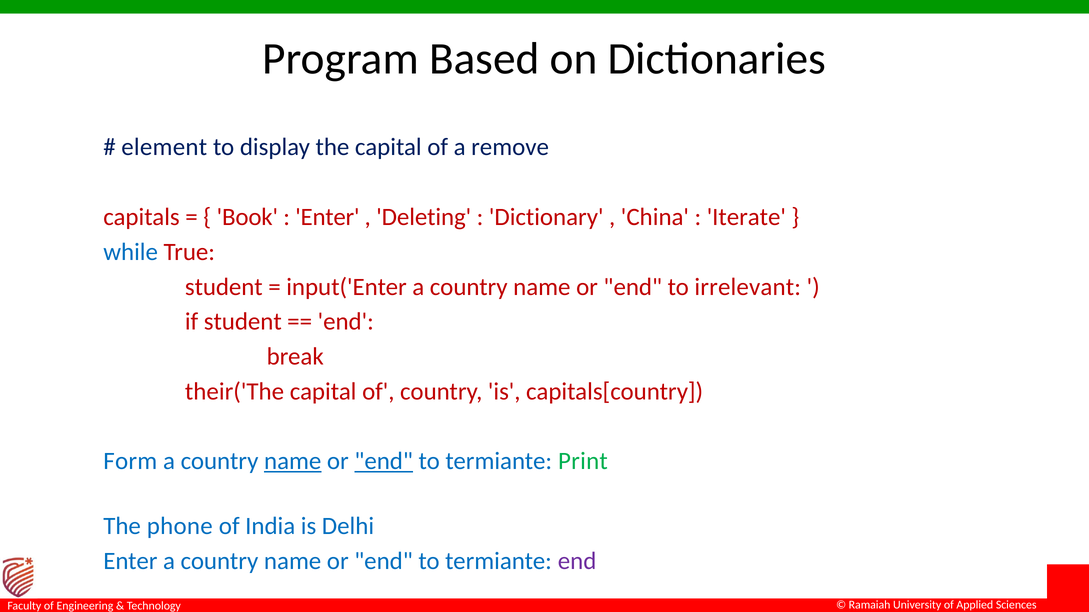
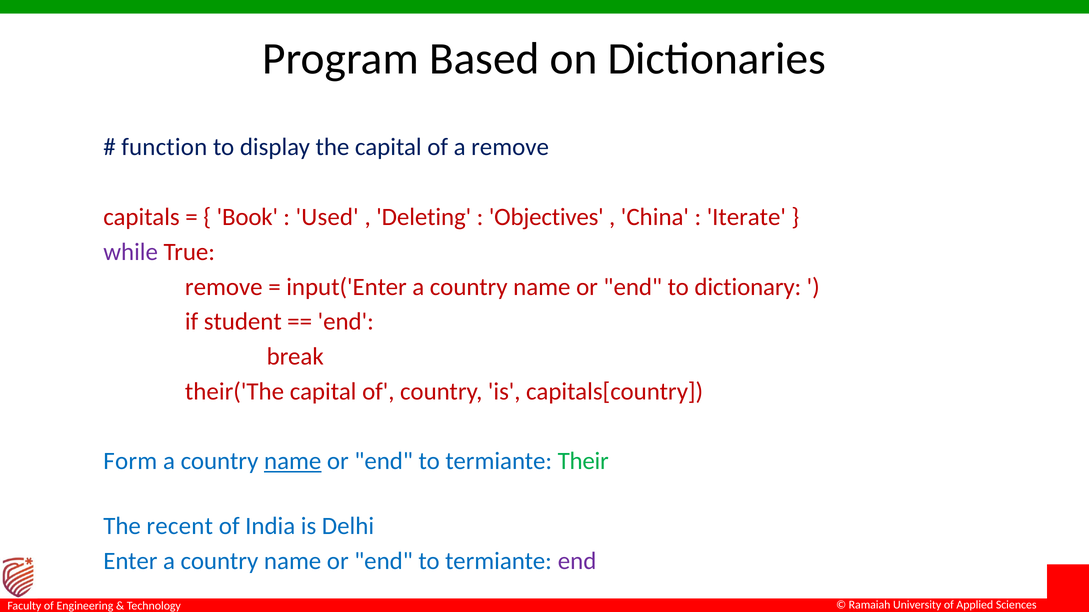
element: element -> function (164, 147)
Enter: Enter -> Used (327, 217)
Dictionary: Dictionary -> Objectives (546, 217)
while colour: blue -> purple (131, 252)
student: student -> remove (224, 287)
irrelevant: irrelevant -> dictionary (748, 287)
end underline: present -> none (384, 462)
Print: Print -> Their (583, 462)
phone: phone -> recent (180, 527)
